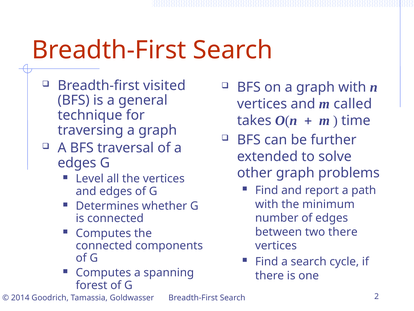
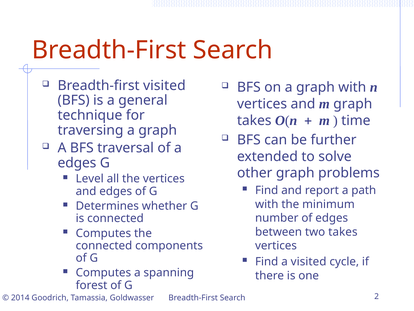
m called: called -> graph (353, 104)
two there: there -> takes (343, 232)
a search: search -> visited (309, 261)
